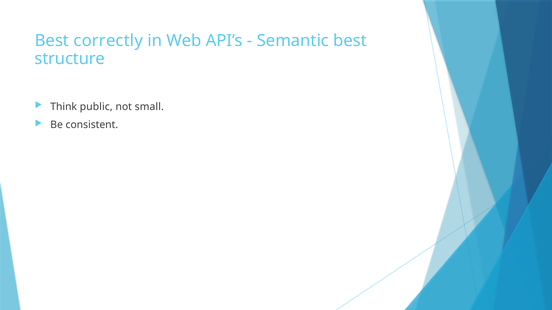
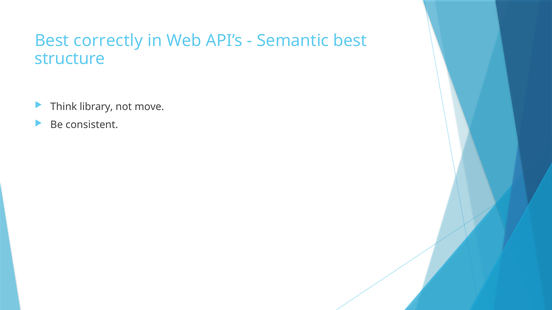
public: public -> library (96, 107)
small: small -> move (149, 107)
